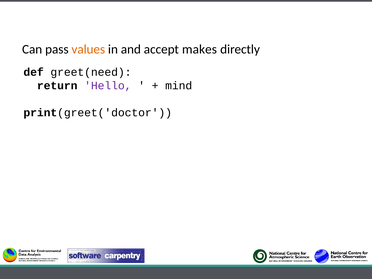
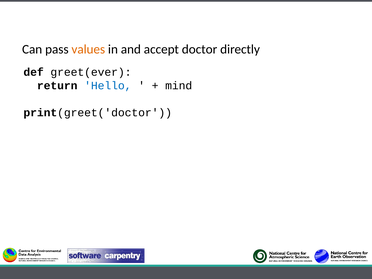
makes: makes -> doctor (200, 49)
greet(need: greet(need -> greet(ever (91, 72)
Hello colour: purple -> blue (108, 86)
